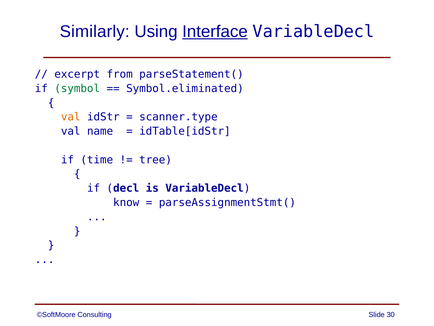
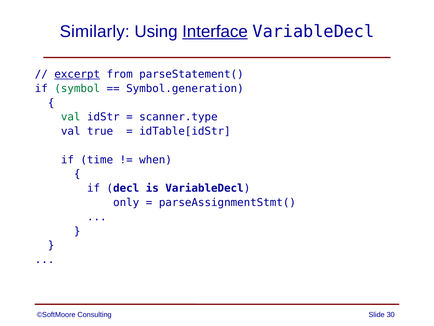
excerpt underline: none -> present (77, 74)
Symbol.eliminated: Symbol.eliminated -> Symbol.generation (185, 88)
val colour: orange -> green (71, 117)
name: name -> true (100, 131)
tree: tree -> when (156, 160)
know: know -> only (126, 202)
